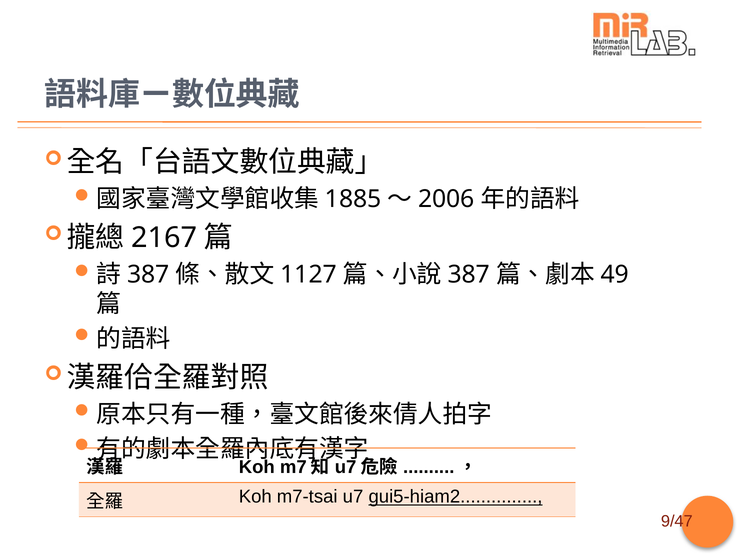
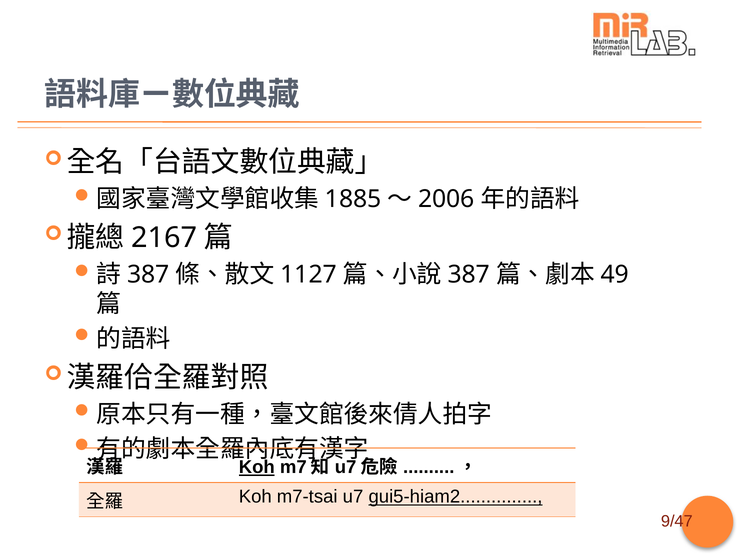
Koh underline: none -> present (257, 467)
